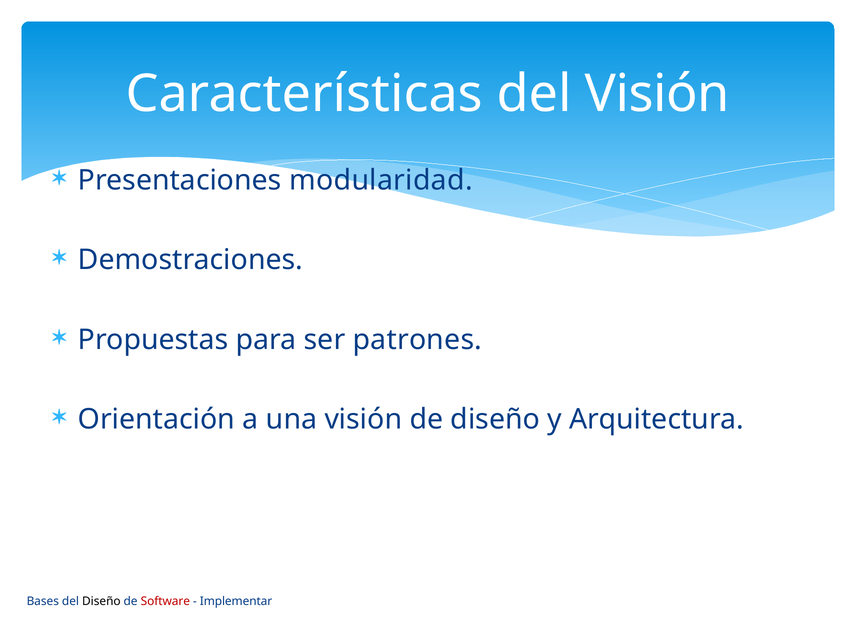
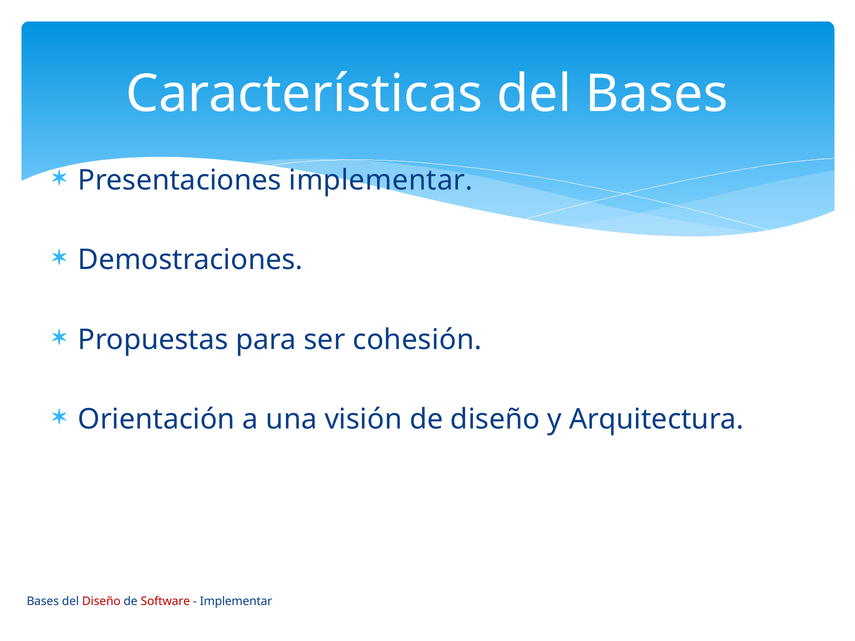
del Visión: Visión -> Bases (657, 94)
Presentaciones modularidad: modularidad -> implementar (381, 180)
patrones: patrones -> cohesión (417, 340)
Diseño colour: black -> red (101, 601)
